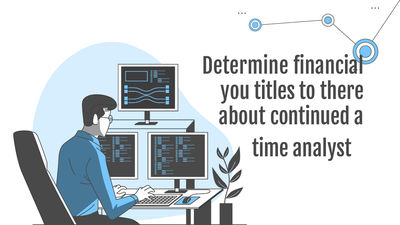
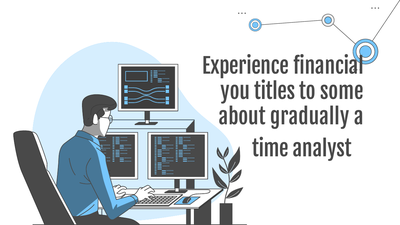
Determine: Determine -> Experience (246, 67)
there: there -> some (342, 92)
continued: continued -> gradually (310, 117)
